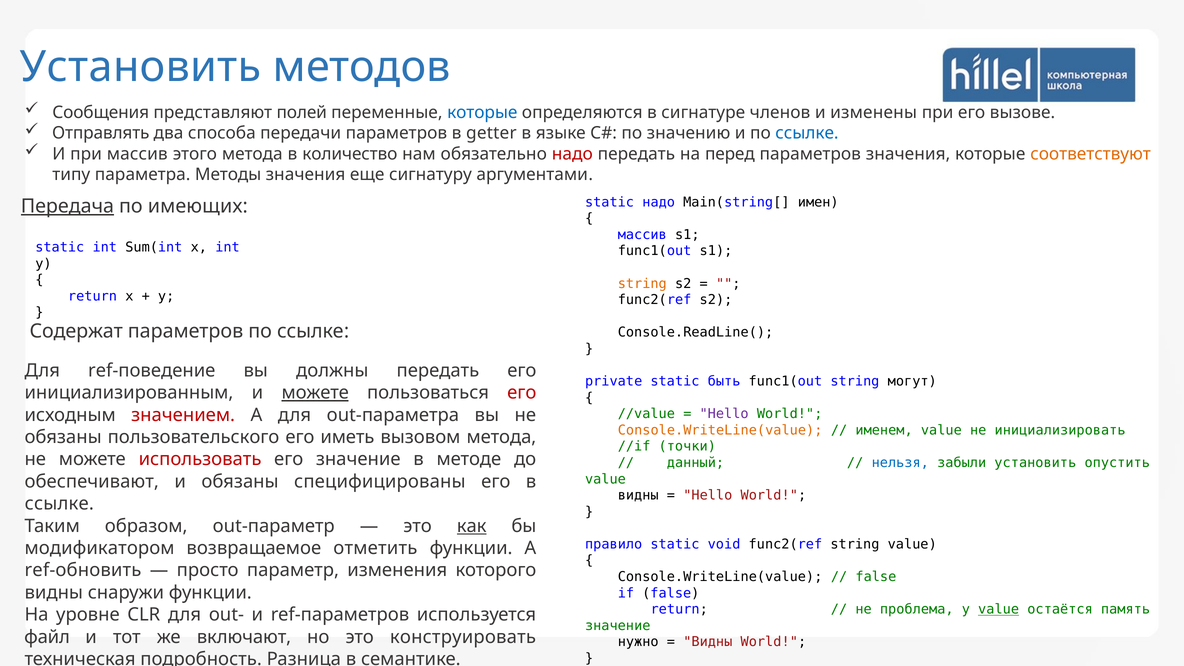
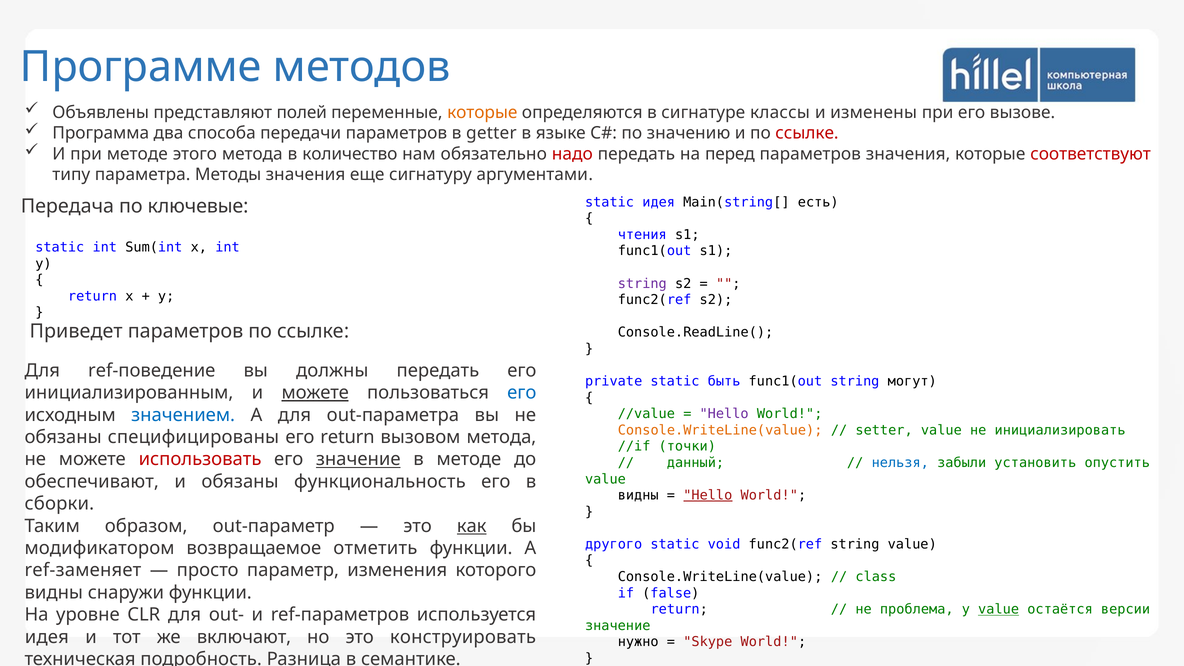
Установить: Установить -> Программе (141, 67)
Сообщения: Сообщения -> Объявлены (101, 113)
которые colour: blue -> orange (482, 113)
членов: членов -> классы (780, 113)
Отправлять: Отправлять -> Программа (101, 133)
ссылке colour: blue -> red (807, 133)
при массив: массив -> методе (137, 154)
соответствуют colour: orange -> red (1091, 154)
static надо: надо -> идея (659, 202)
имен: имен -> есть (818, 202)
Передача underline: present -> none (67, 206)
имеющих: имеющих -> ключевые (198, 206)
массив: массив -> чтения (642, 235)
string colour: orange -> purple (642, 284)
Содержат: Содержат -> Приведет (76, 331)
его colour: red -> blue (522, 393)
значением colour: red -> blue (183, 415)
именем: именем -> setter (884, 430)
пользовательского: пользовательского -> специфицированы (193, 437)
его иметь: иметь -> return (347, 437)
значение underline: none -> present (358, 459)
специфицированы: специфицированы -> функциональность (380, 482)
Hello underline: none -> present (708, 495)
ссылке: ссылке -> сборки (59, 504)
правило: правило -> другого (614, 544)
ref-обновить: ref-обновить -> ref-заменяет (83, 570)
false: false -> class (876, 577)
память: память -> версии (1126, 609)
файл: файл -> идея (47, 637)
Видны: Видны -> Skype (708, 642)
